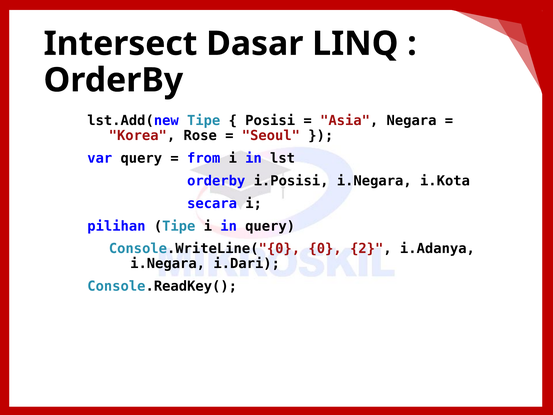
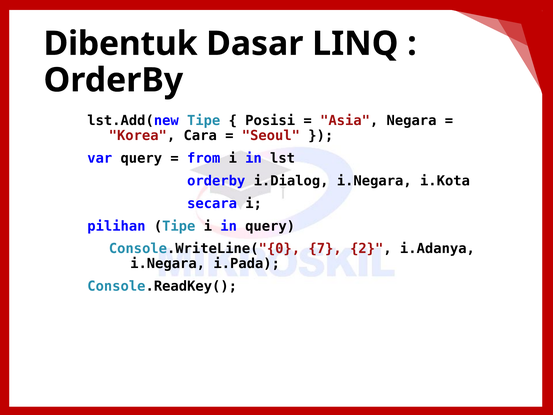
Intersect: Intersect -> Dibentuk (121, 44)
Rose: Rose -> Cara (200, 135)
i.Posisi: i.Posisi -> i.Dialog (291, 181)
0: 0 -> 7 (325, 249)
i.Dari: i.Dari -> i.Pada (247, 264)
